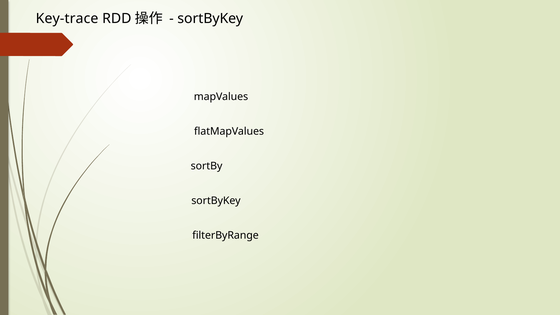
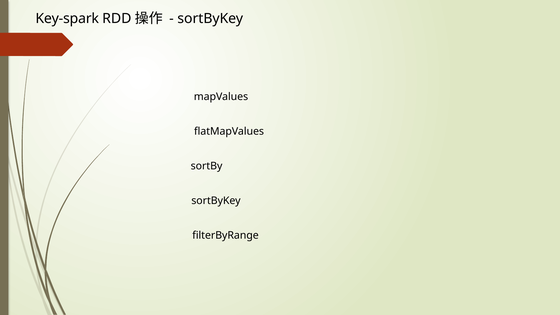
Key-trace: Key-trace -> Key-spark (67, 19)
